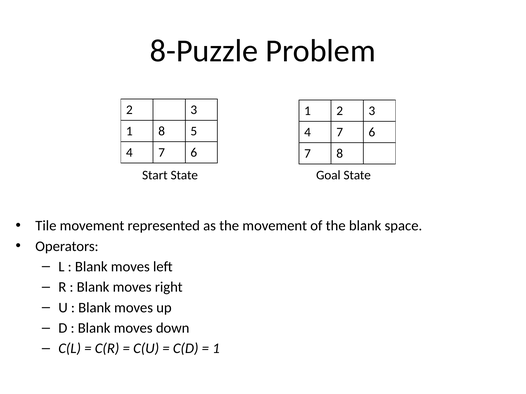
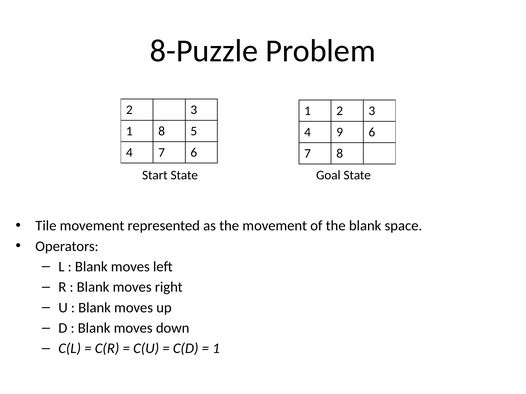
7: 7 -> 9 (340, 132)
